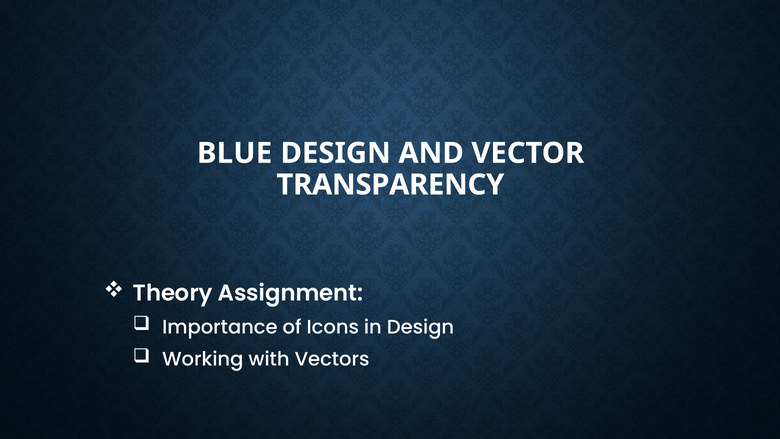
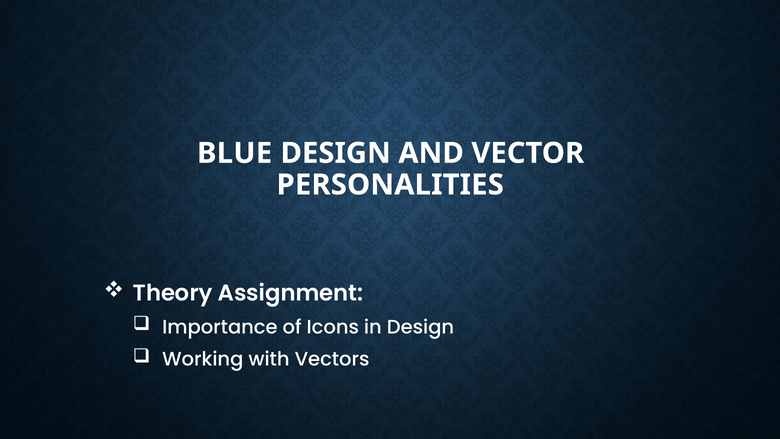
TRANSPARENCY: TRANSPARENCY -> PERSONALITIES (390, 185)
